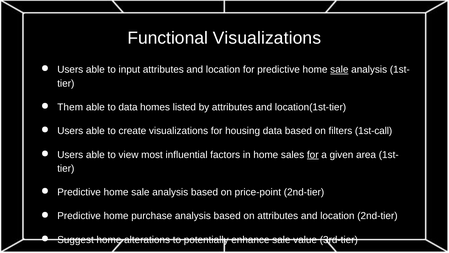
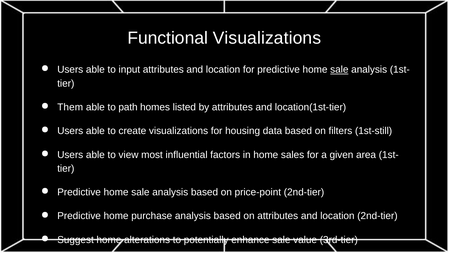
to data: data -> path (128, 107)
1st-call: 1st-call -> 1st-still (374, 131)
for underline: present -> none (313, 154)
